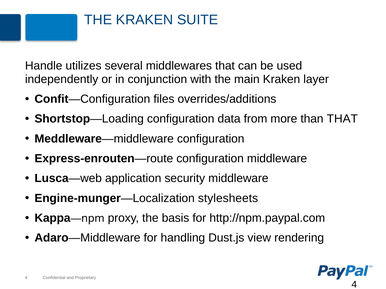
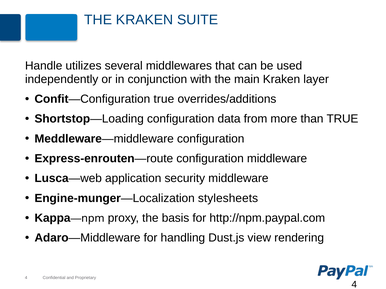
Confit—Configuration files: files -> true (164, 99)
than THAT: THAT -> TRUE (342, 119)
